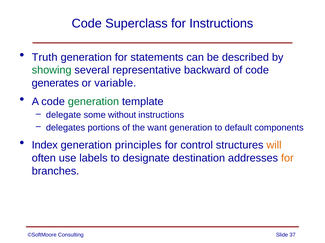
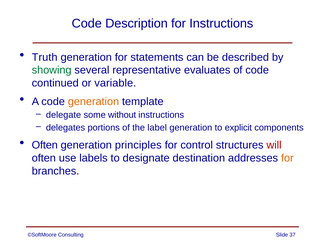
Superclass: Superclass -> Description (137, 24)
backward: backward -> evaluates (207, 70)
generates: generates -> continued (55, 83)
generation colour: green -> orange (93, 102)
want: want -> label (157, 128)
default: default -> explicit (238, 128)
Index: Index -> Often (45, 145)
will colour: orange -> red (274, 145)
